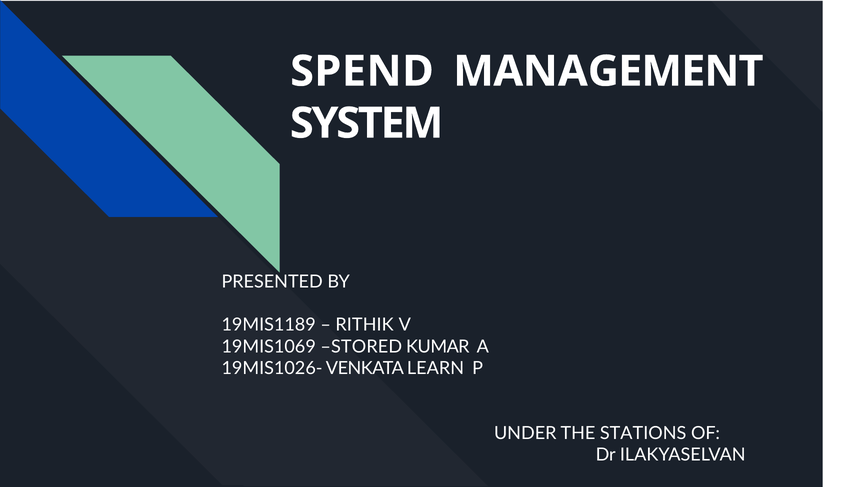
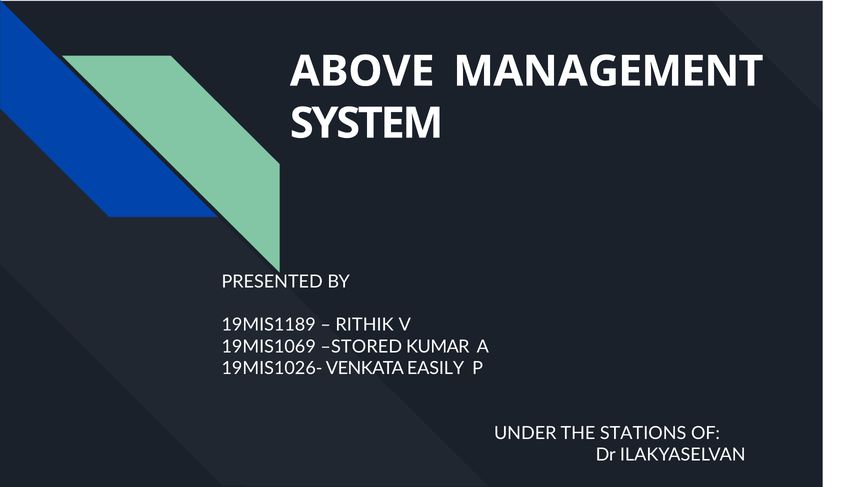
SPEND: SPEND -> ABOVE (362, 71)
LEARN: LEARN -> EASILY (436, 368)
